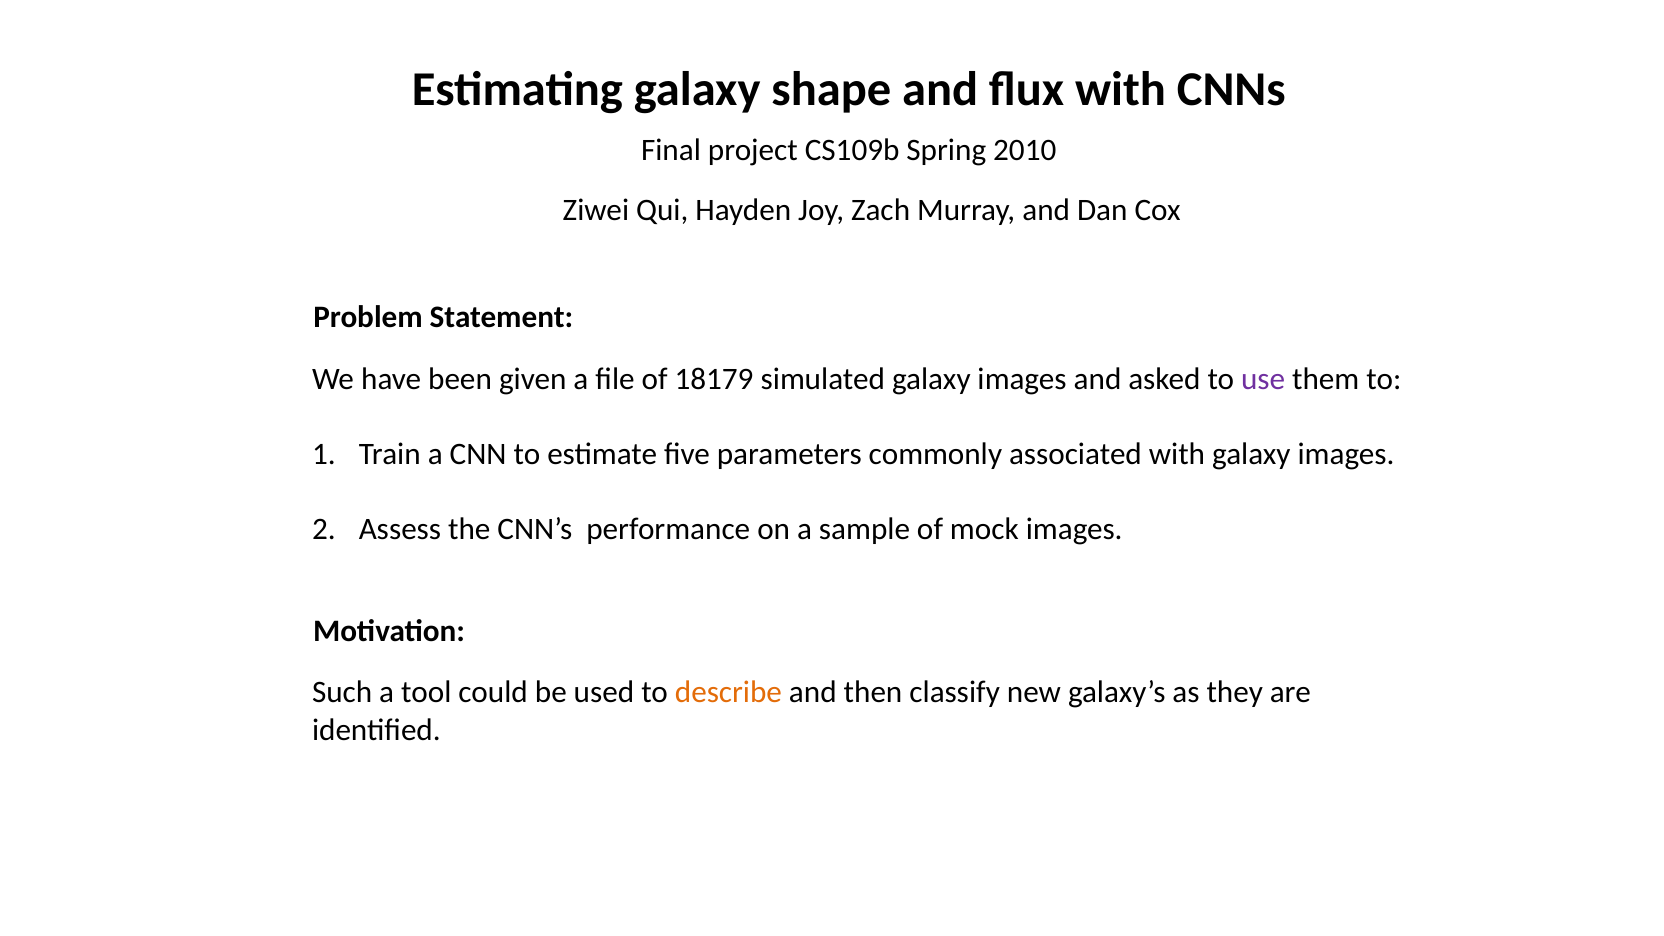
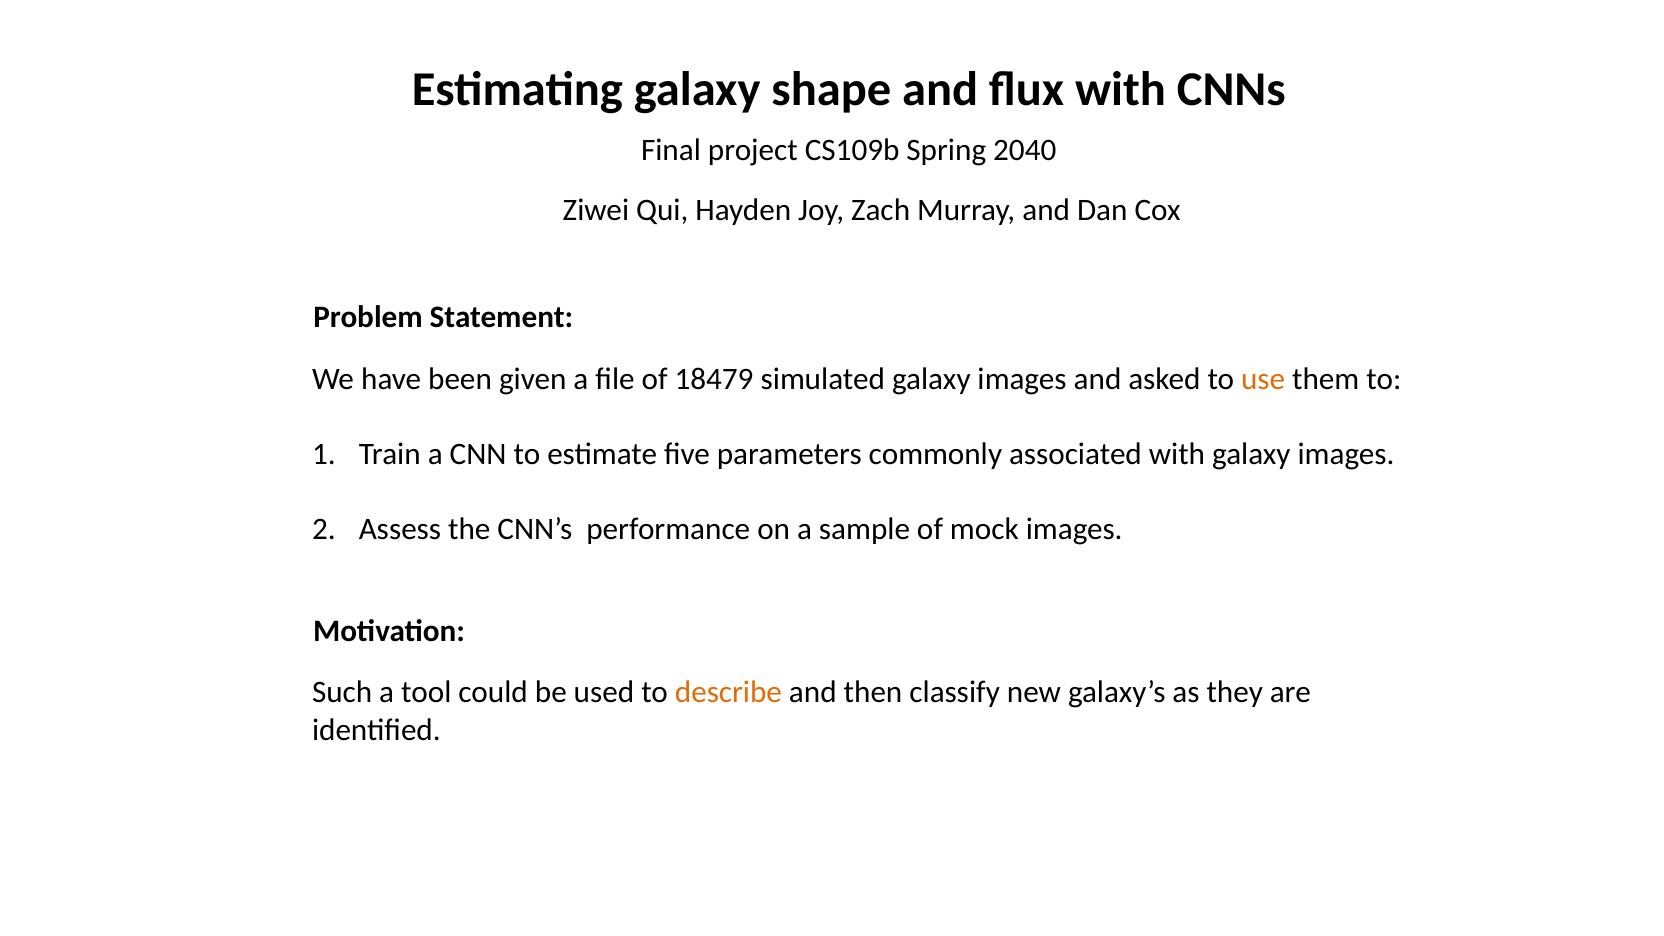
2010: 2010 -> 2040 (1025, 150)
18179: 18179 -> 18479 (714, 379)
use colour: purple -> orange (1263, 379)
